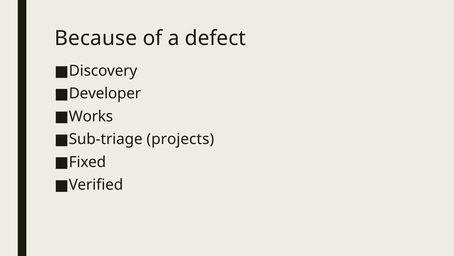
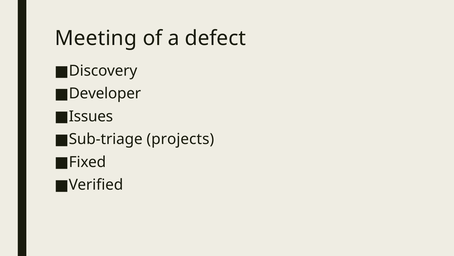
Because: Because -> Meeting (96, 38)
Works: Works -> Issues (91, 116)
